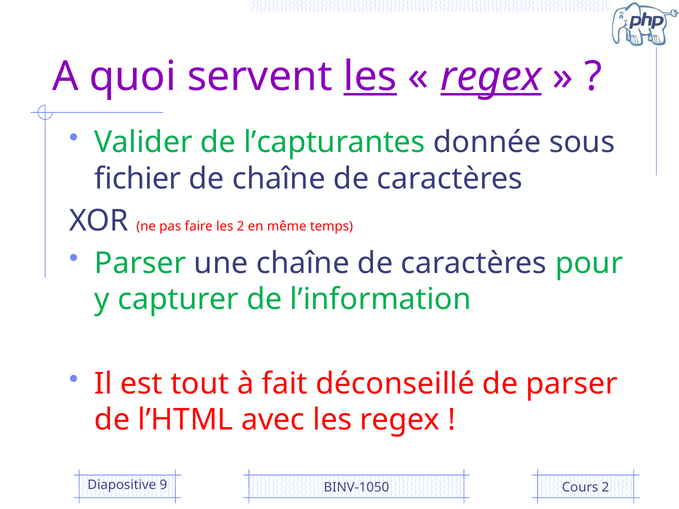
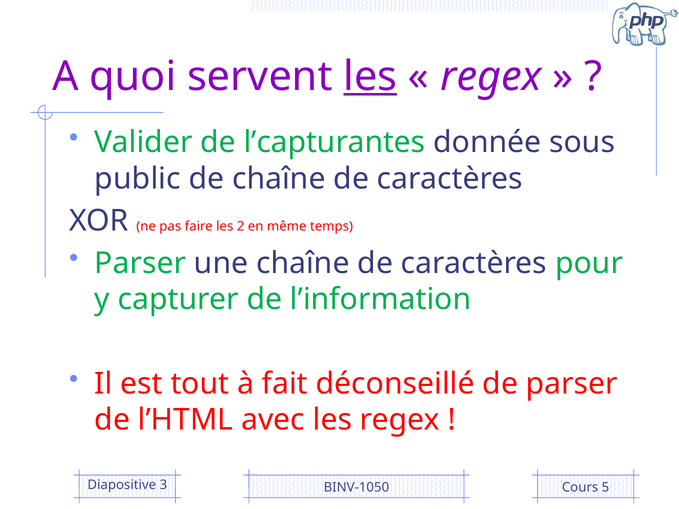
regex underline: present -> none (491, 76)
fichier: fichier -> public (138, 179)
9: 9 -> 3 (163, 485)
Cours 2: 2 -> 5 (605, 488)
